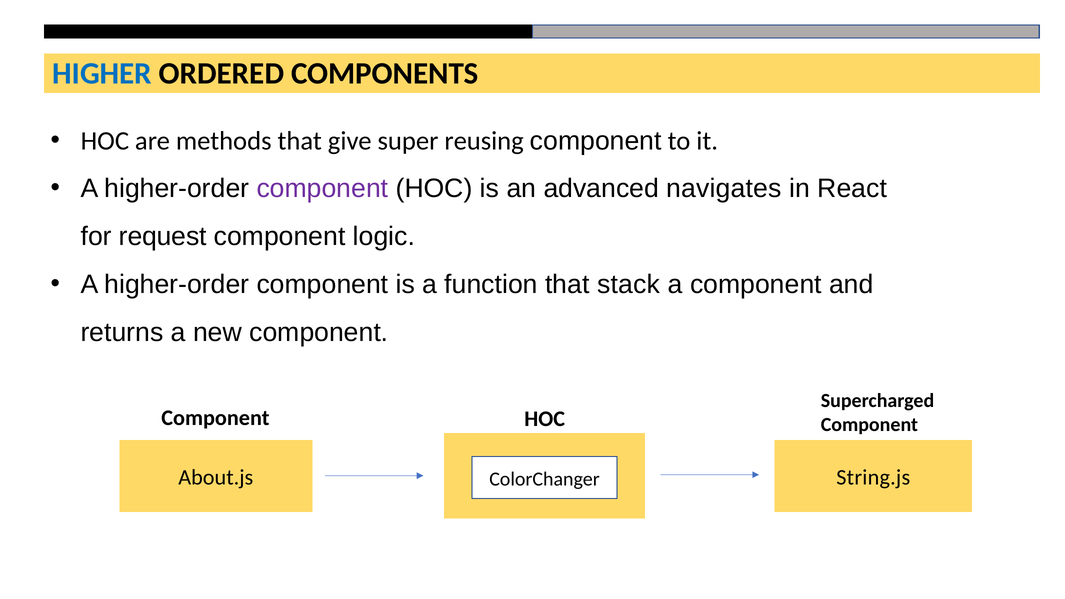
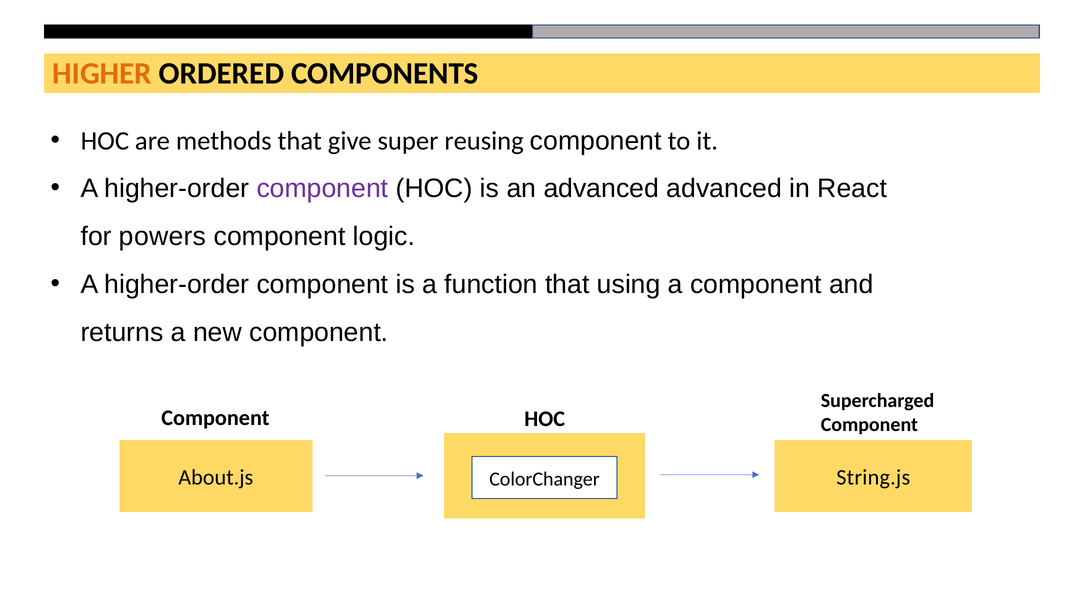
HIGHER colour: blue -> orange (102, 73)
advanced navigates: navigates -> advanced (724, 189)
request: request -> powers (163, 237)
stack: stack -> using (629, 285)
